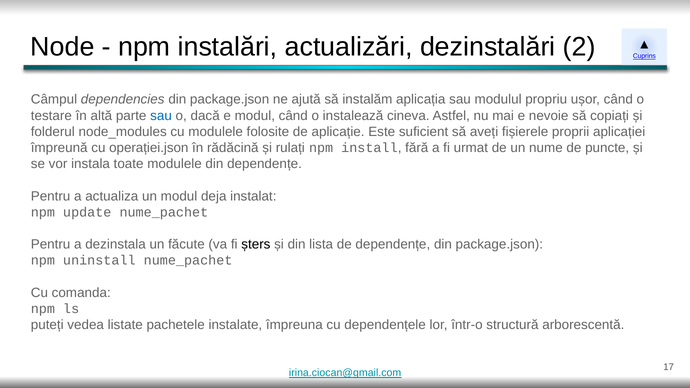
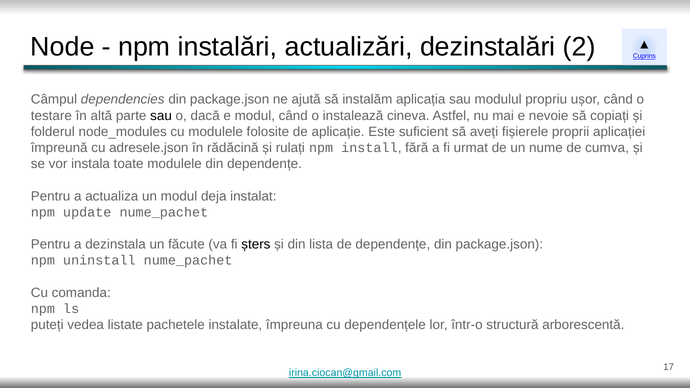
sau colour: blue -> black (161, 116)
operației.json: operației.json -> adresele.json (149, 148)
puncte: puncte -> cumva (607, 148)
